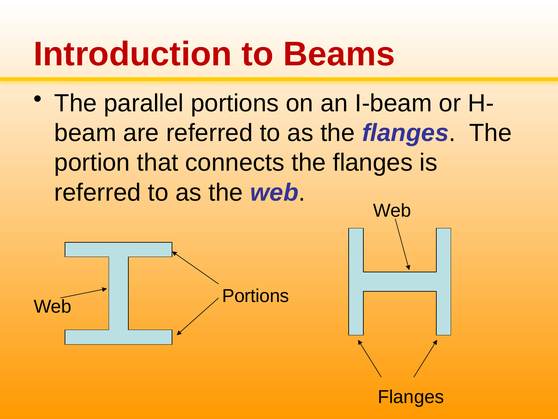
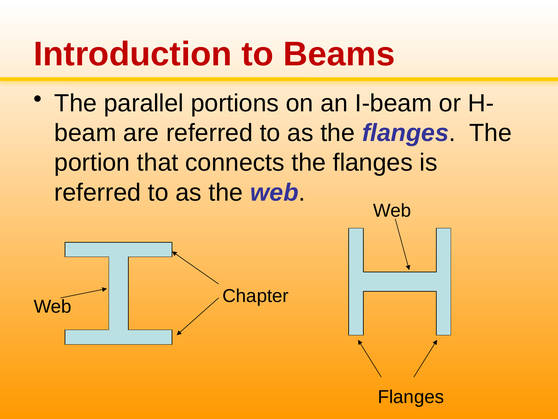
Portions: Portions -> Chapter (256, 296)
